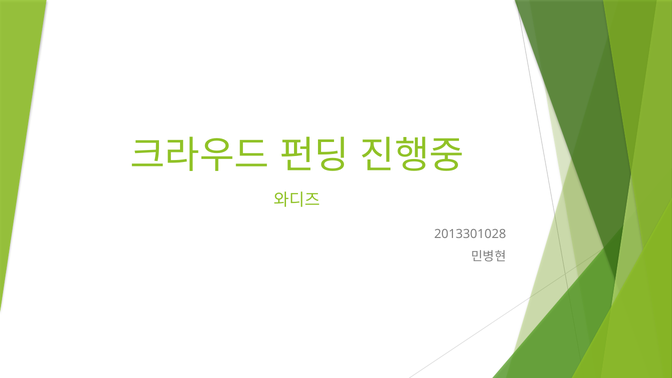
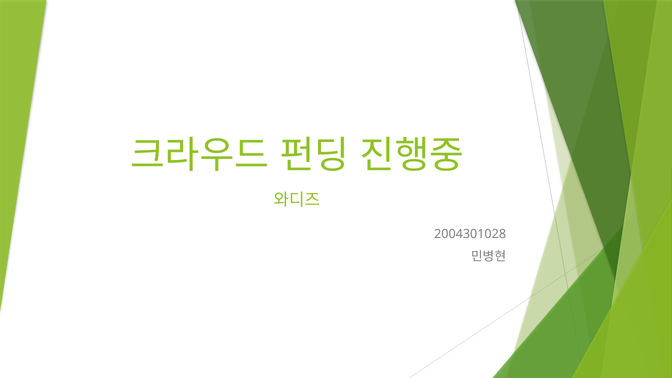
2013301028: 2013301028 -> 2004301028 (470, 234)
